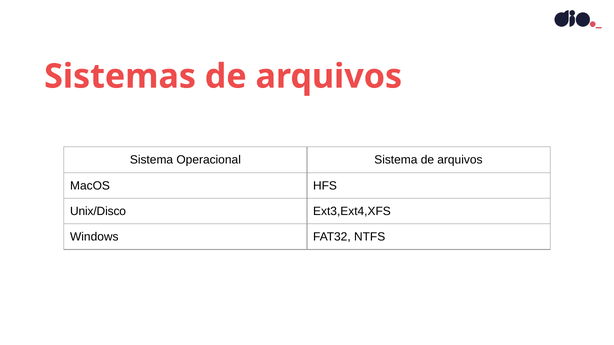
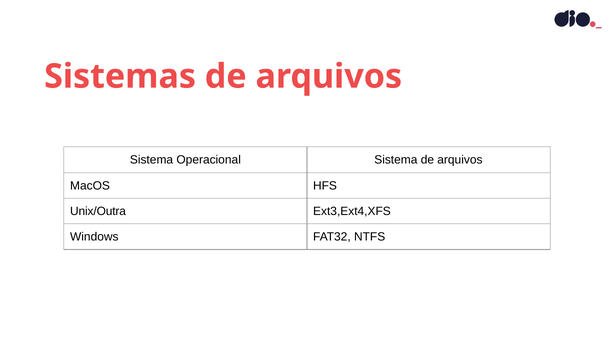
Unix/Disco: Unix/Disco -> Unix/Outra (98, 211)
